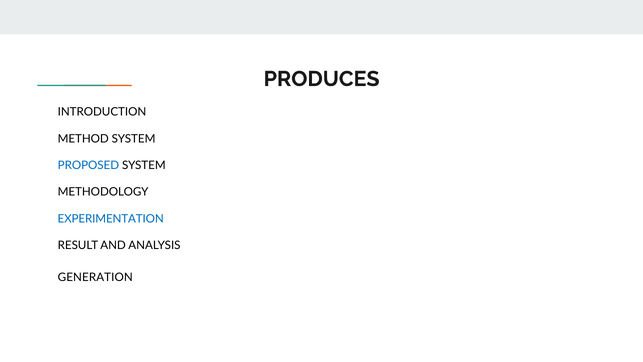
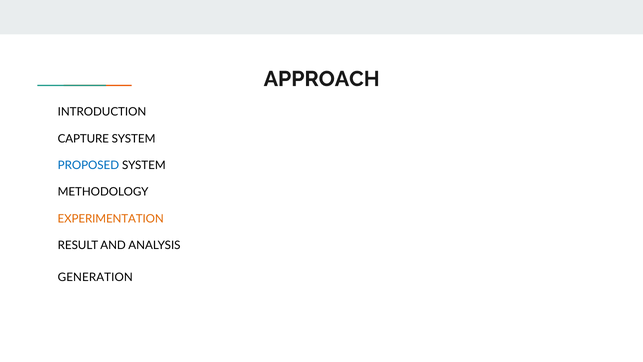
PRODUCES: PRODUCES -> APPROACH (322, 79)
METHOD: METHOD -> CAPTURE (83, 139)
EXPERIMENTATION colour: blue -> orange (111, 219)
